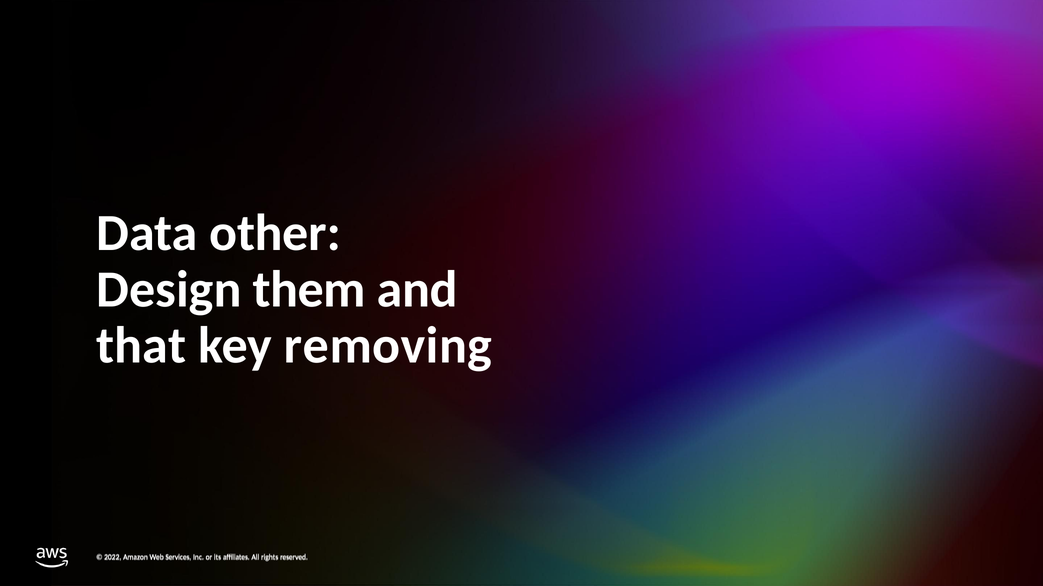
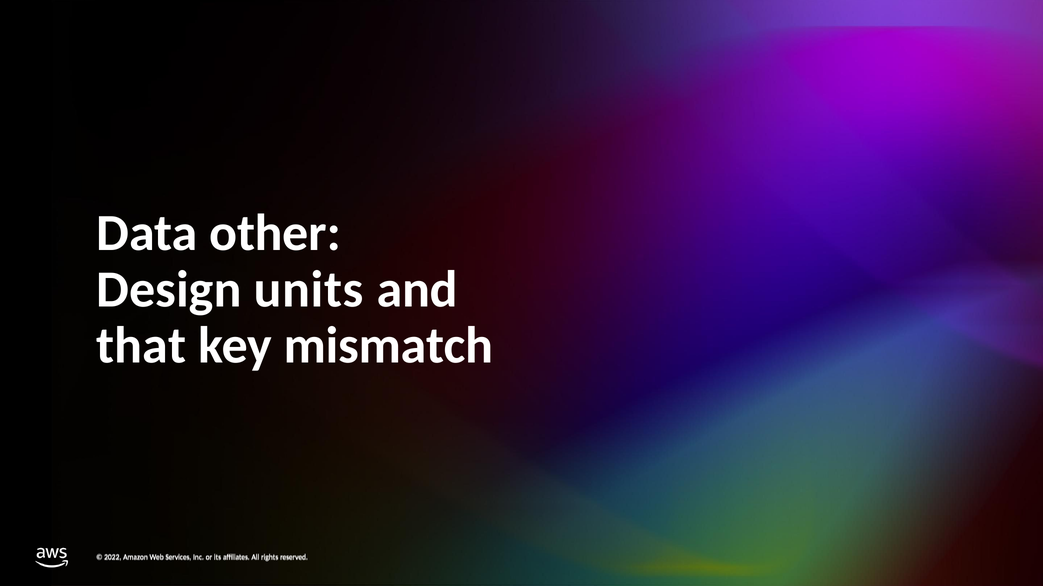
them: them -> units (309, 290)
removing: removing -> mismatch (388, 346)
